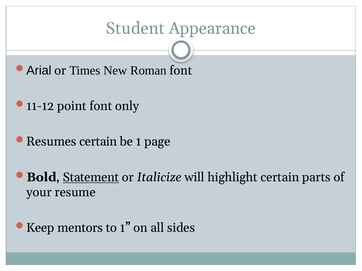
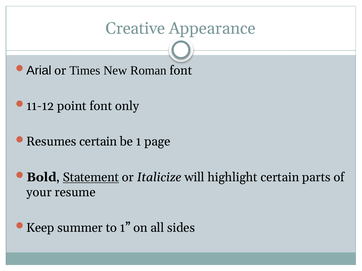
Student: Student -> Creative (135, 29)
mentors: mentors -> summer (80, 228)
